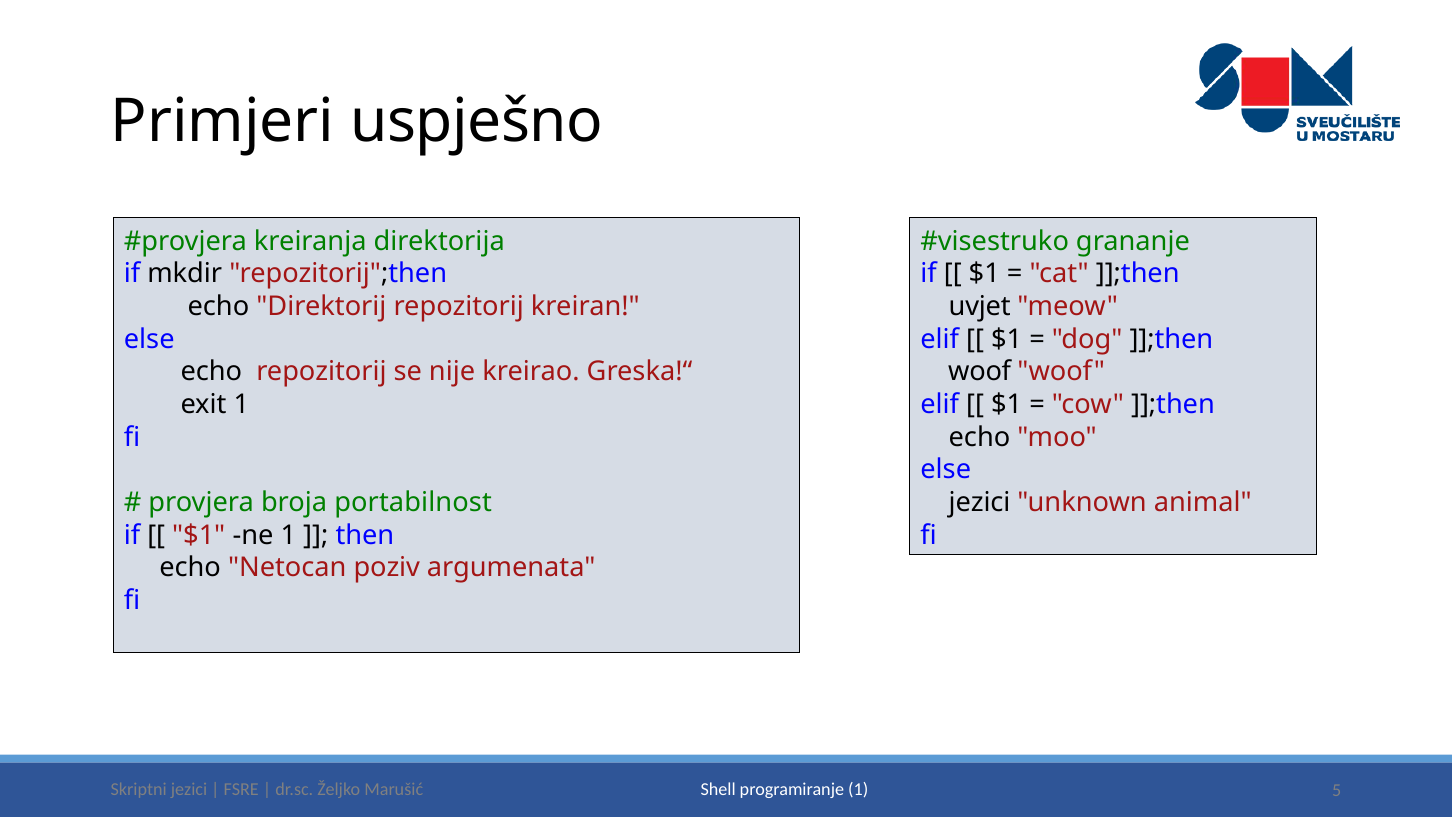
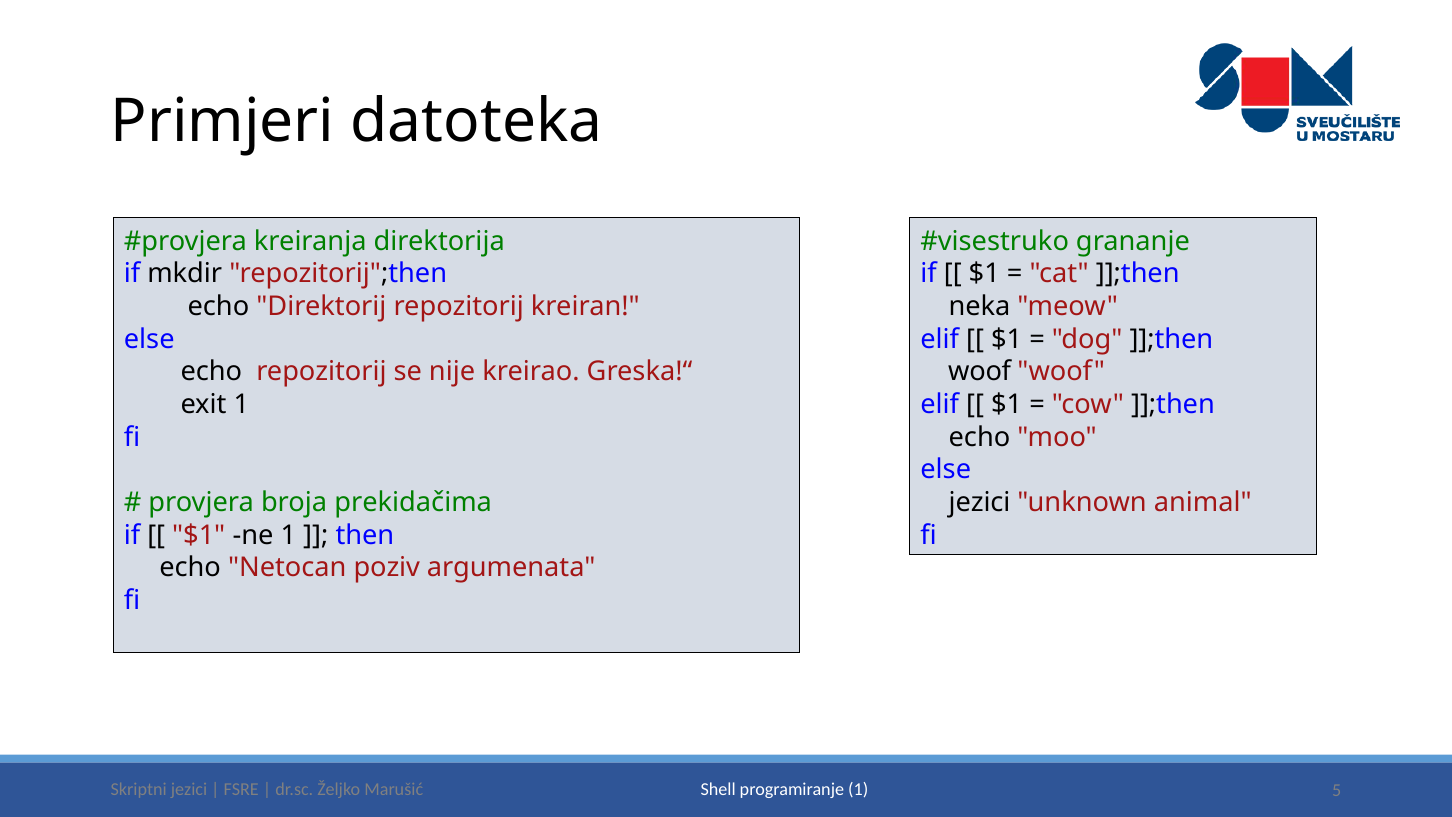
uspješno: uspješno -> datoteka (476, 122)
uvjet: uvjet -> neka (980, 306)
portabilnost: portabilnost -> prekidačima (413, 502)
